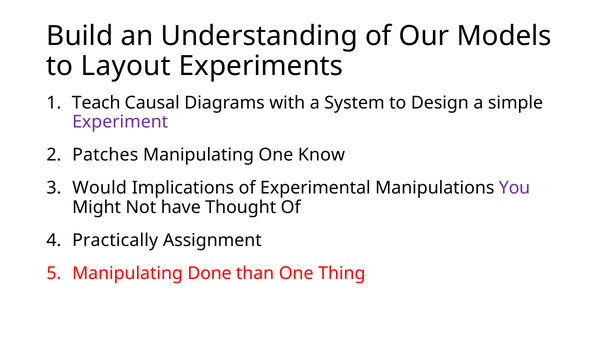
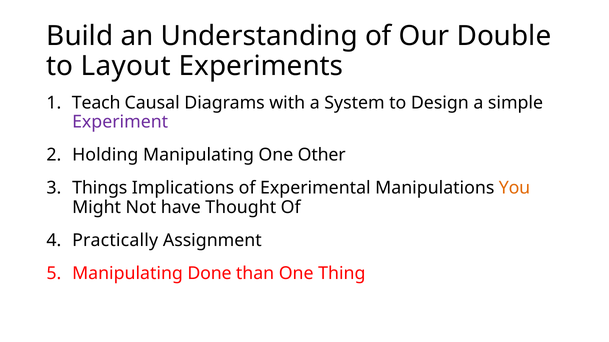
Models: Models -> Double (504, 36)
Patches: Patches -> Holding (105, 155)
Know: Know -> Other (322, 155)
Would: Would -> Things (100, 188)
You colour: purple -> orange (515, 188)
